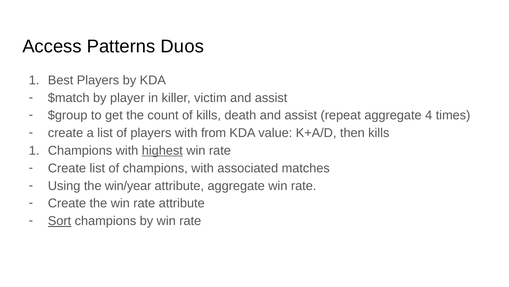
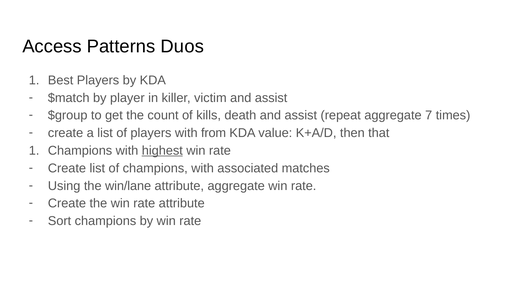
4: 4 -> 7 (429, 115)
then kills: kills -> that (379, 133)
win/year: win/year -> win/lane (128, 185)
Sort underline: present -> none (60, 220)
